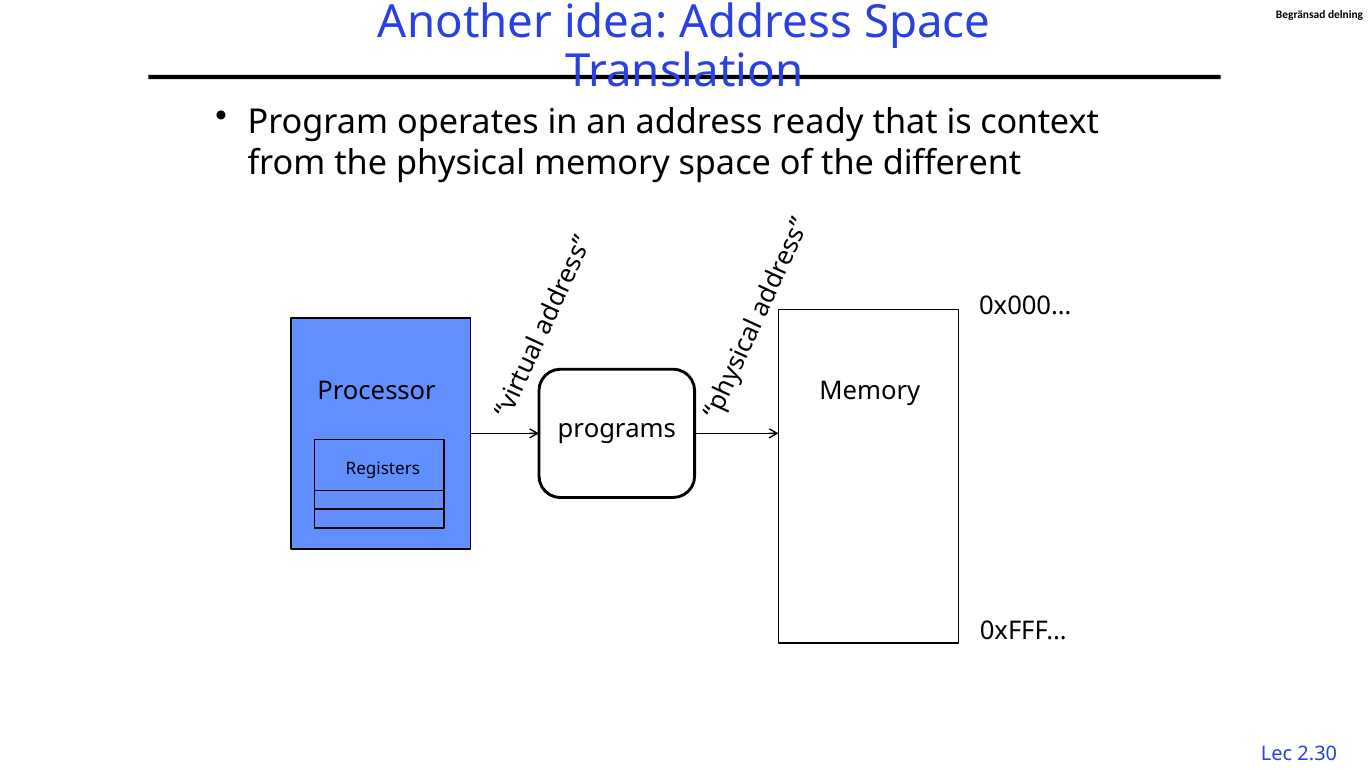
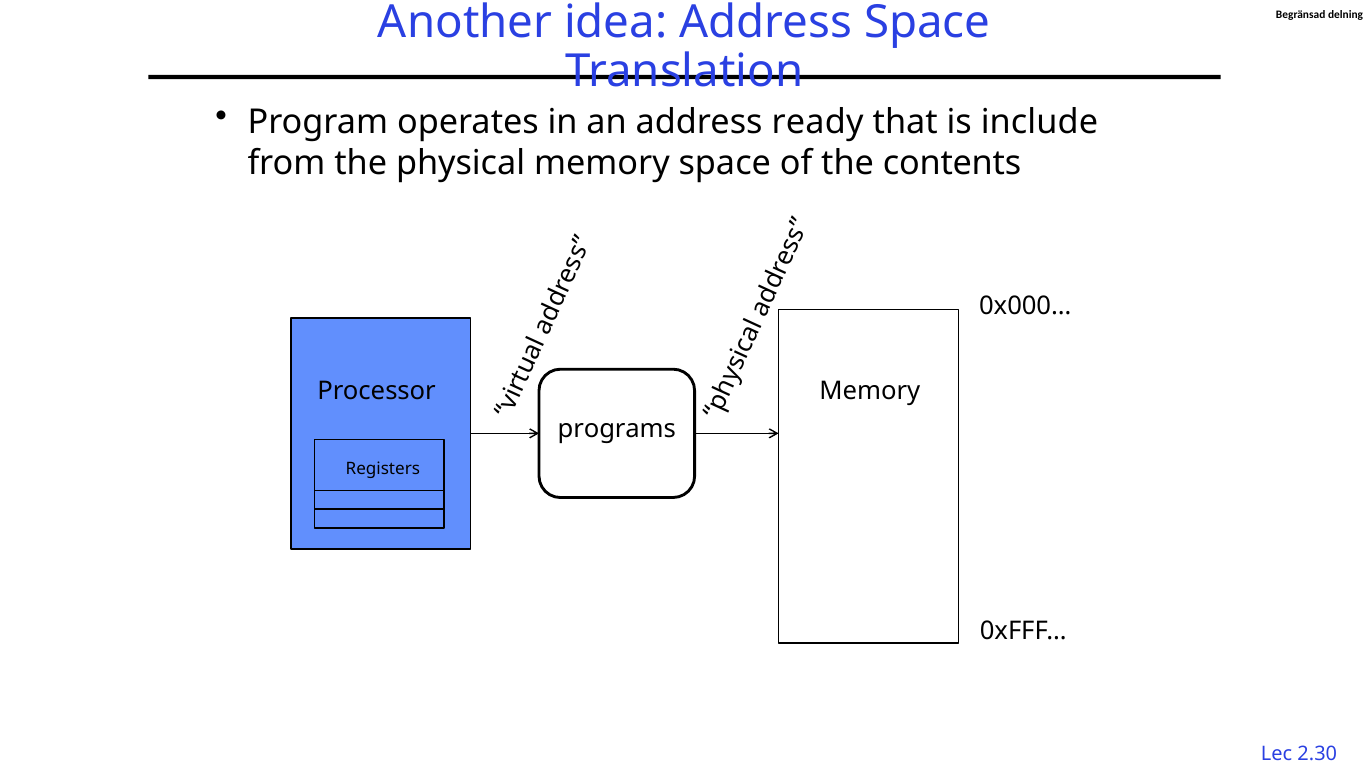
context: context -> include (1039, 122)
different: different -> contents (952, 163)
